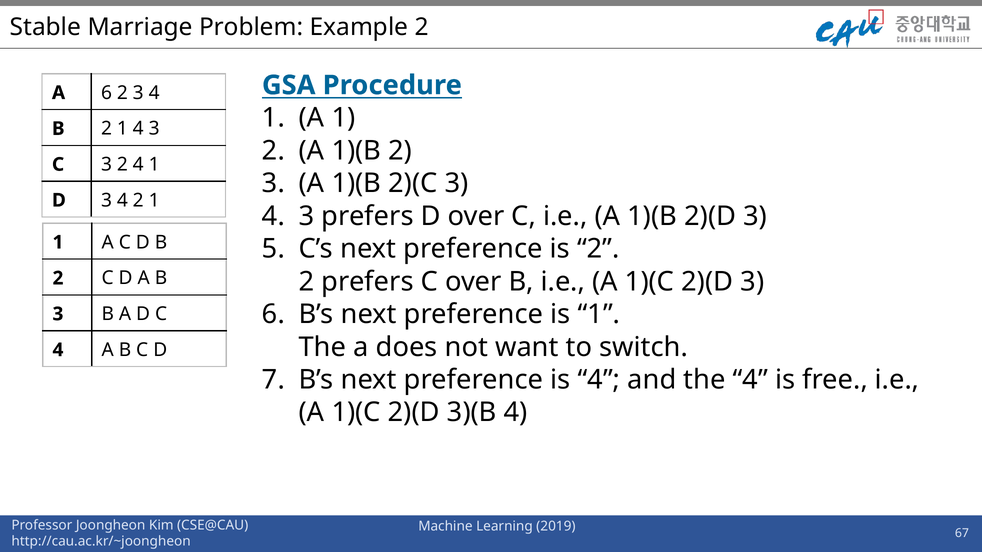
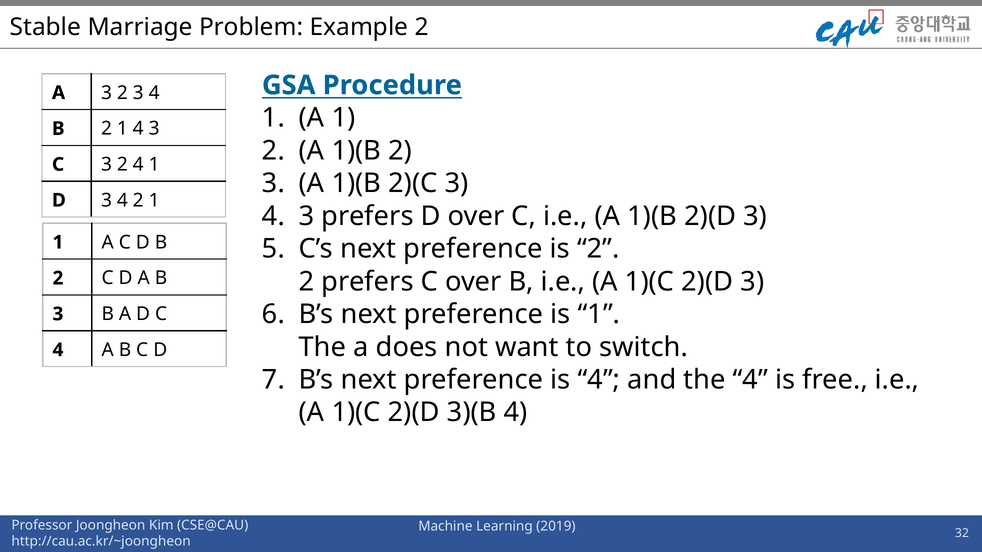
A 6: 6 -> 3 (106, 93)
67: 67 -> 32 (962, 534)
